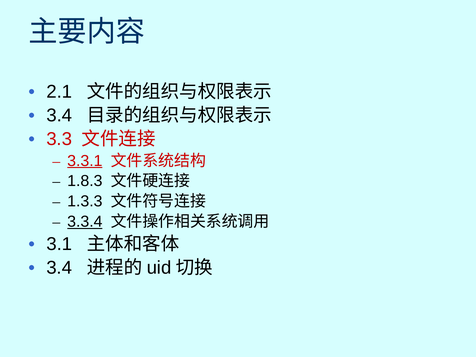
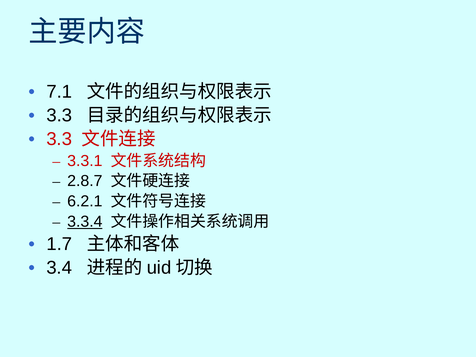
2.1: 2.1 -> 7.1 (59, 92)
3.4: 3.4 -> 3.3 (59, 115)
3.3.1 underline: present -> none (85, 161)
1.8.3: 1.8.3 -> 2.8.7 (85, 181)
1.3.3: 1.3.3 -> 6.2.1 (85, 201)
3.1: 3.1 -> 1.7 (59, 244)
